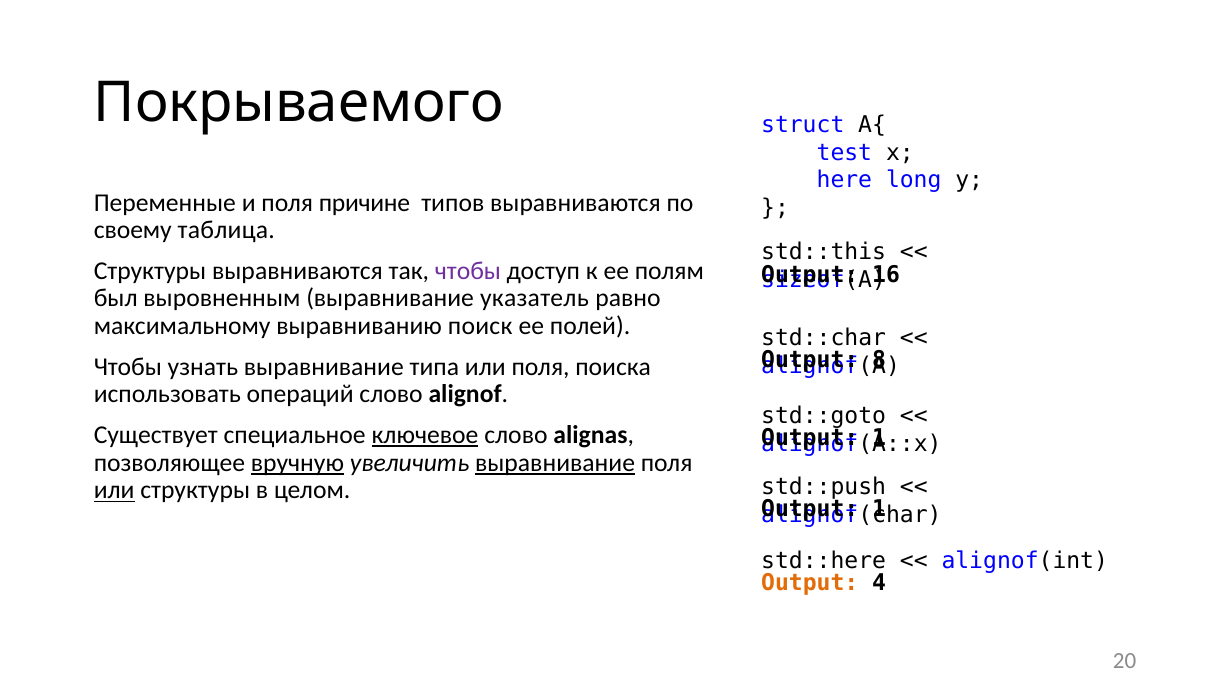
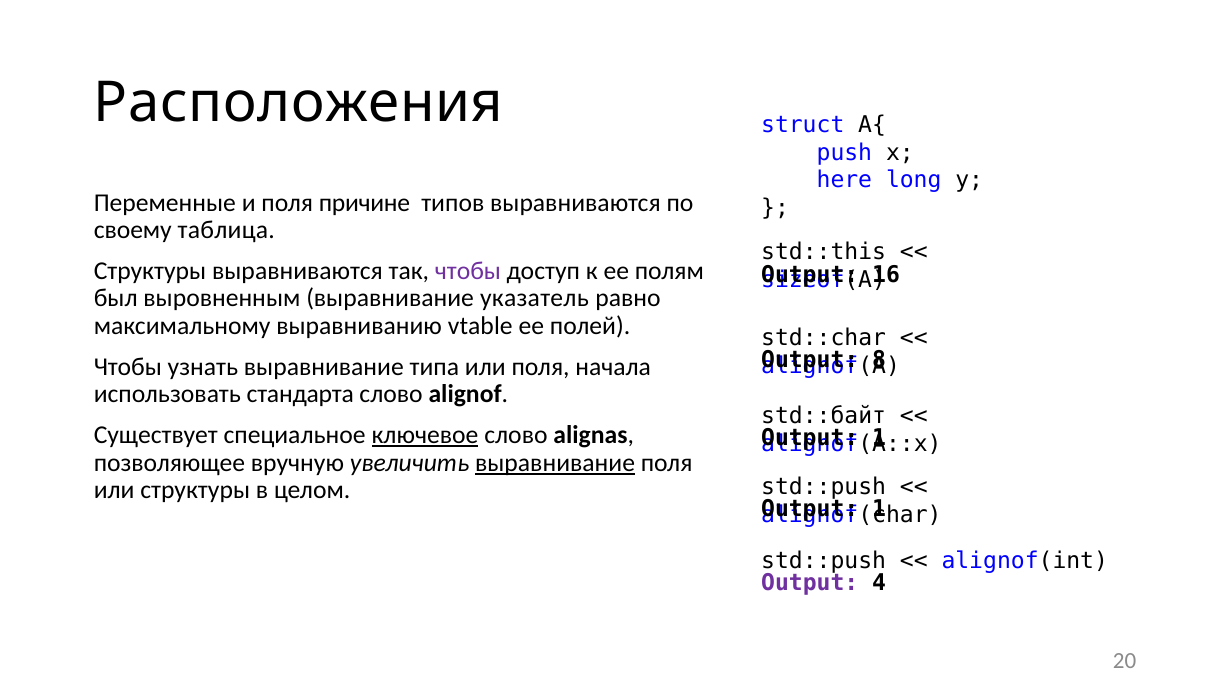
Покрываемого: Покрываемого -> Расположения (299, 103)
test: test -> push (844, 152)
поиск: поиск -> vtable (480, 326)
поиска: поиска -> начала (613, 367)
операций: операций -> стандарта (300, 394)
std::goto: std::goto -> std::байт (824, 416)
вручную underline: present -> none (297, 463)
или underline: present -> none (114, 490)
std::here: std::here -> std::push (824, 561)
Output colour: orange -> purple (810, 583)
